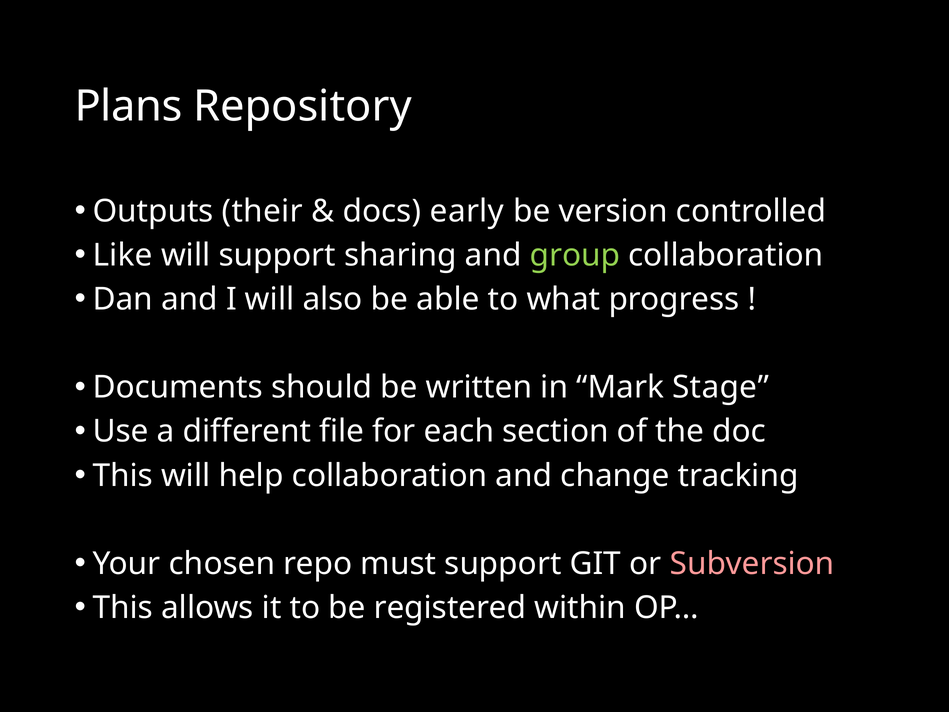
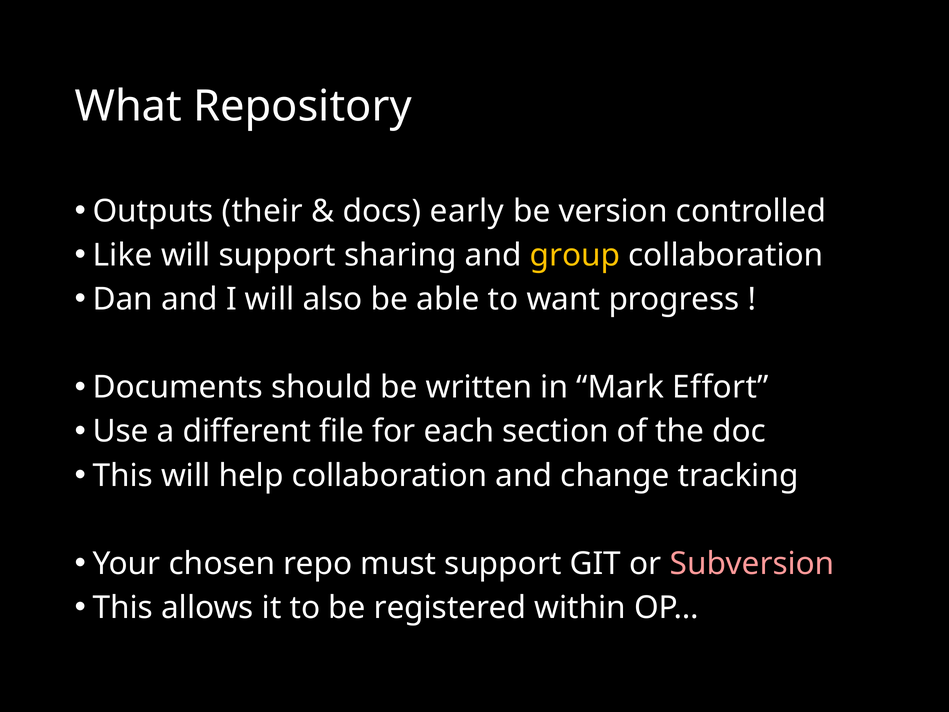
Plans: Plans -> What (128, 106)
group colour: light green -> yellow (575, 255)
what: what -> want (563, 299)
Stage: Stage -> Effort (721, 387)
